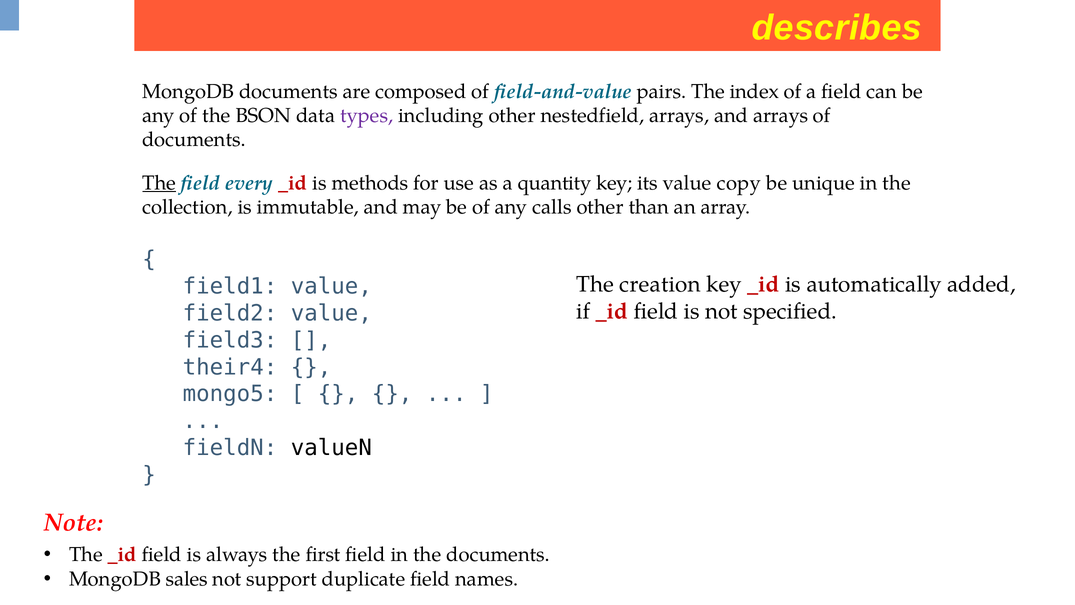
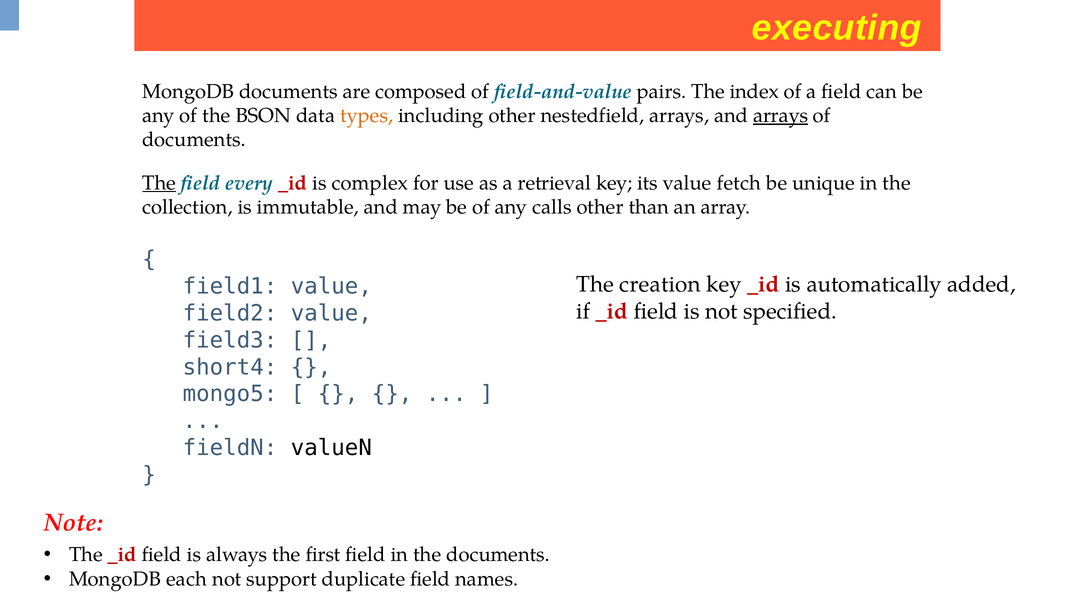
describes: describes -> executing (837, 28)
types colour: purple -> orange (367, 116)
arrays underline: none -> present (781, 116)
methods: methods -> complex (370, 183)
quantity: quantity -> retrieval (555, 183)
copy: copy -> fetch (739, 183)
their4: their4 -> short4 (230, 367)
sales: sales -> each (187, 579)
